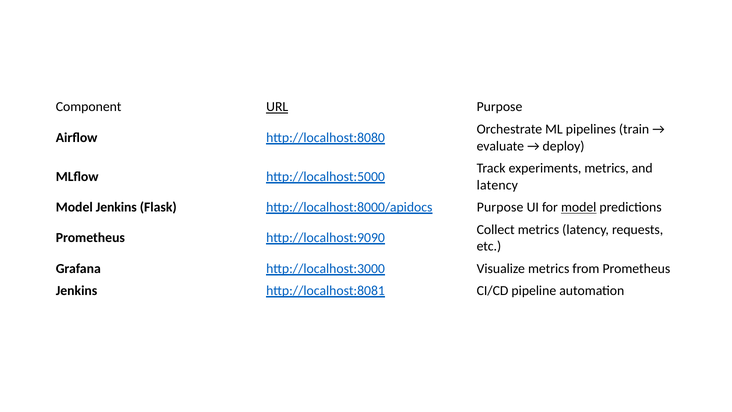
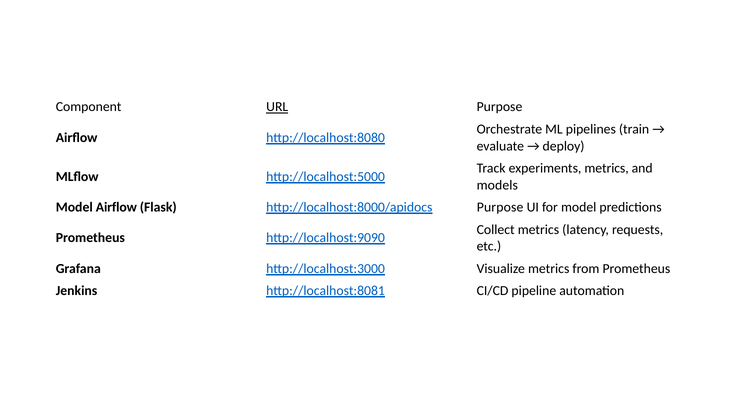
latency: latency -> models (497, 185)
Model Jenkins: Jenkins -> Airflow (116, 207)
model underline: present -> none (579, 207)
